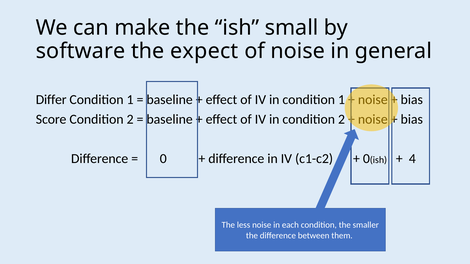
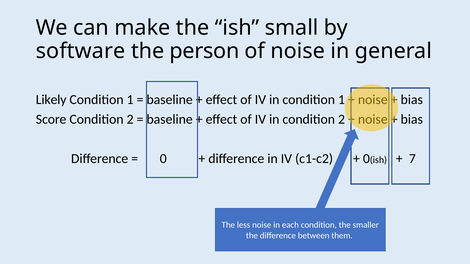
expect: expect -> person (205, 51)
Differ: Differ -> Likely (51, 100)
4: 4 -> 7 (412, 159)
